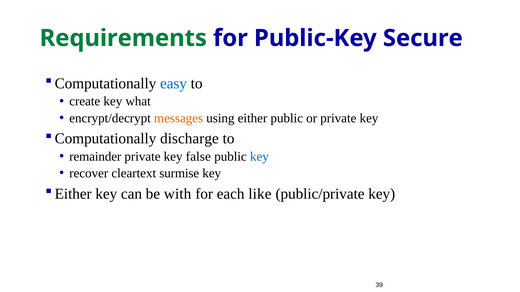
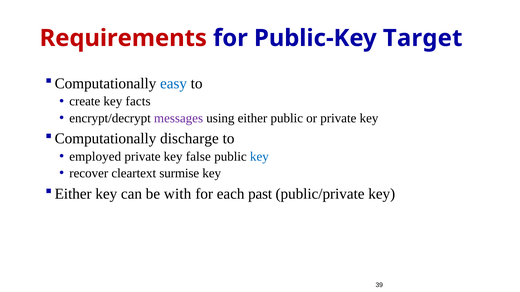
Requirements colour: green -> red (123, 38)
Secure: Secure -> Target (423, 38)
what: what -> facts (138, 102)
messages colour: orange -> purple (179, 118)
remainder: remainder -> employed (95, 157)
like: like -> past (260, 194)
